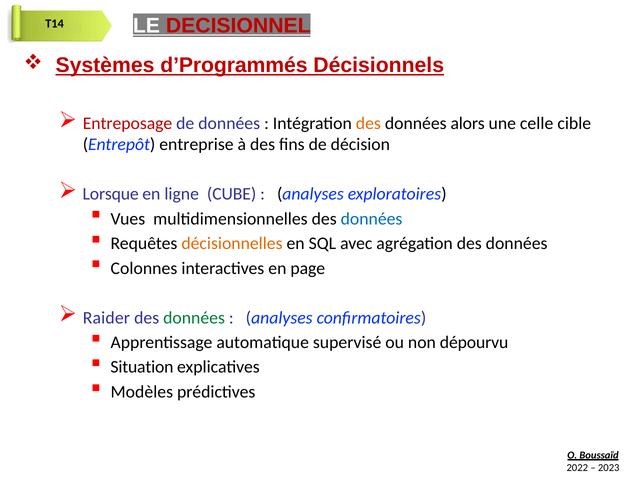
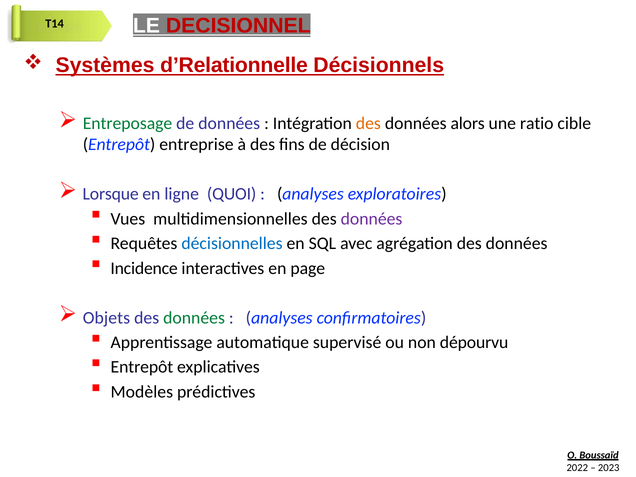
d’Programmés: d’Programmés -> d’Relationnelle (234, 65)
Entreposage colour: red -> green (128, 123)
celle: celle -> ratio (537, 123)
CUBE: CUBE -> QUOI (232, 194)
données colour: blue -> purple (372, 219)
décisionnelles colour: orange -> blue (232, 243)
Colonnes: Colonnes -> Incidence (144, 268)
Raider: Raider -> Objets (106, 318)
Situation: Situation -> Entrepôt (142, 367)
